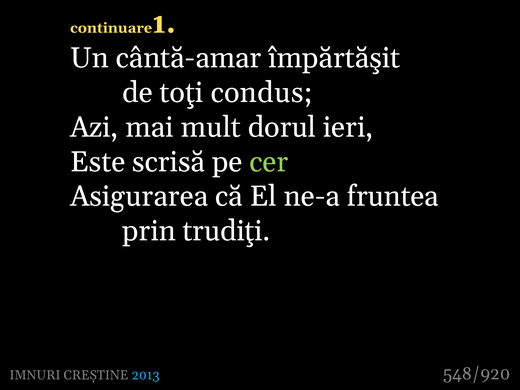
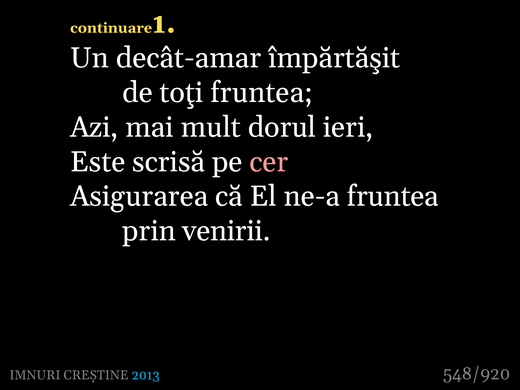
cântă-amar: cântă-amar -> decât-amar (189, 58)
toţi condus: condus -> fruntea (262, 92)
cer colour: light green -> pink (269, 162)
trudiţi: trudiţi -> venirii (226, 231)
